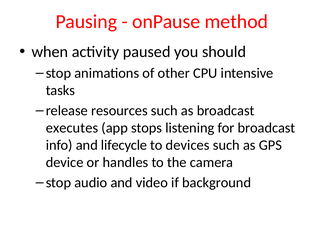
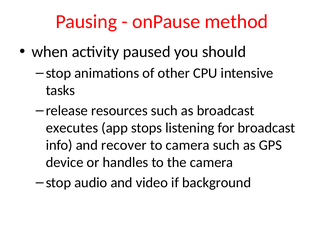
lifecycle: lifecycle -> recover (124, 145)
to devices: devices -> camera (188, 145)
